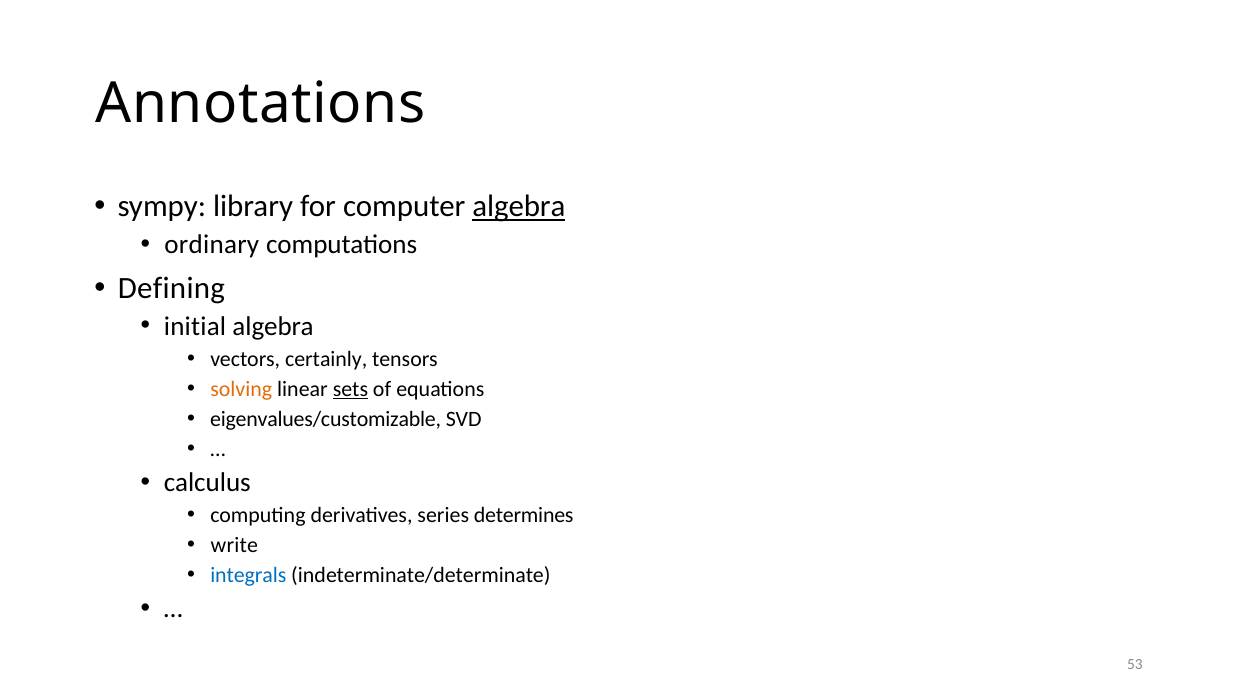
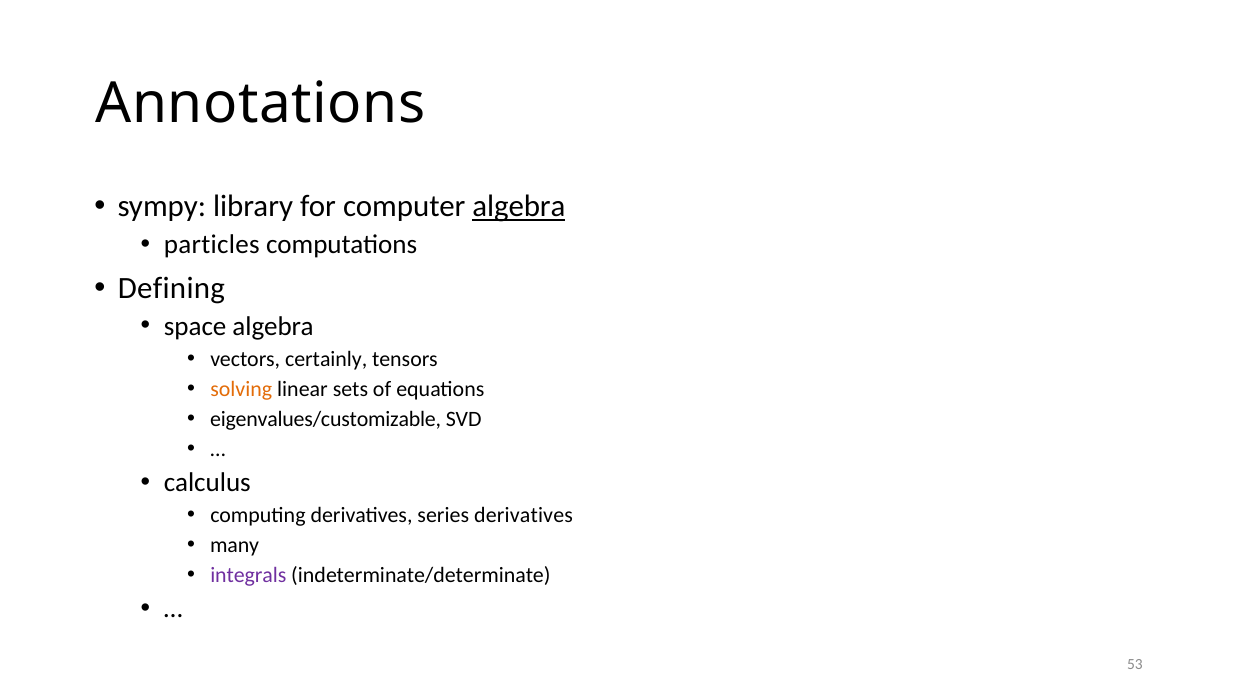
ordinary: ordinary -> particles (212, 244)
initial: initial -> space (195, 326)
sets underline: present -> none (350, 389)
series determines: determines -> derivatives (523, 515)
write: write -> many (235, 545)
integrals colour: blue -> purple (248, 575)
